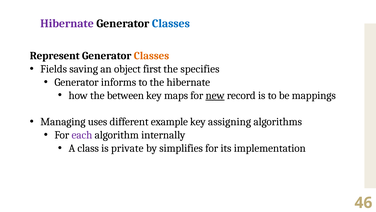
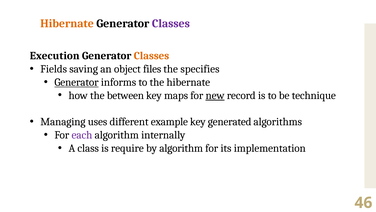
Hibernate colour: purple -> orange (67, 23)
Classes colour: blue -> purple (171, 23)
Represent: Represent -> Execution (55, 56)
first: first -> files (152, 69)
Generator underline: none -> present (77, 82)
mappings: mappings -> technique (314, 95)
assigning: assigning -> generated (230, 122)
private: private -> require (127, 148)
by simplifies: simplifies -> algorithm (181, 148)
